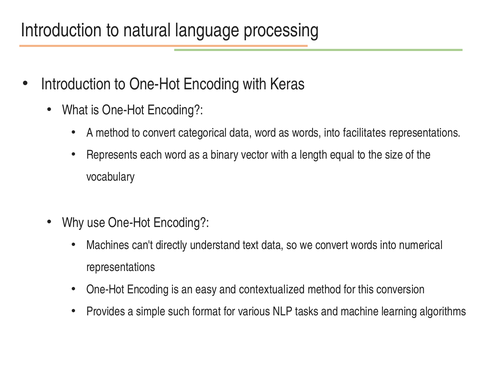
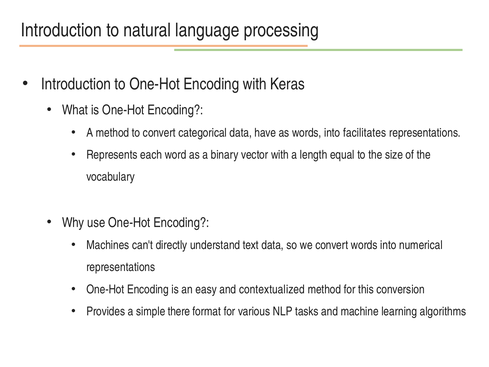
data word: word -> have (265, 133)
such: such -> there (179, 311)
